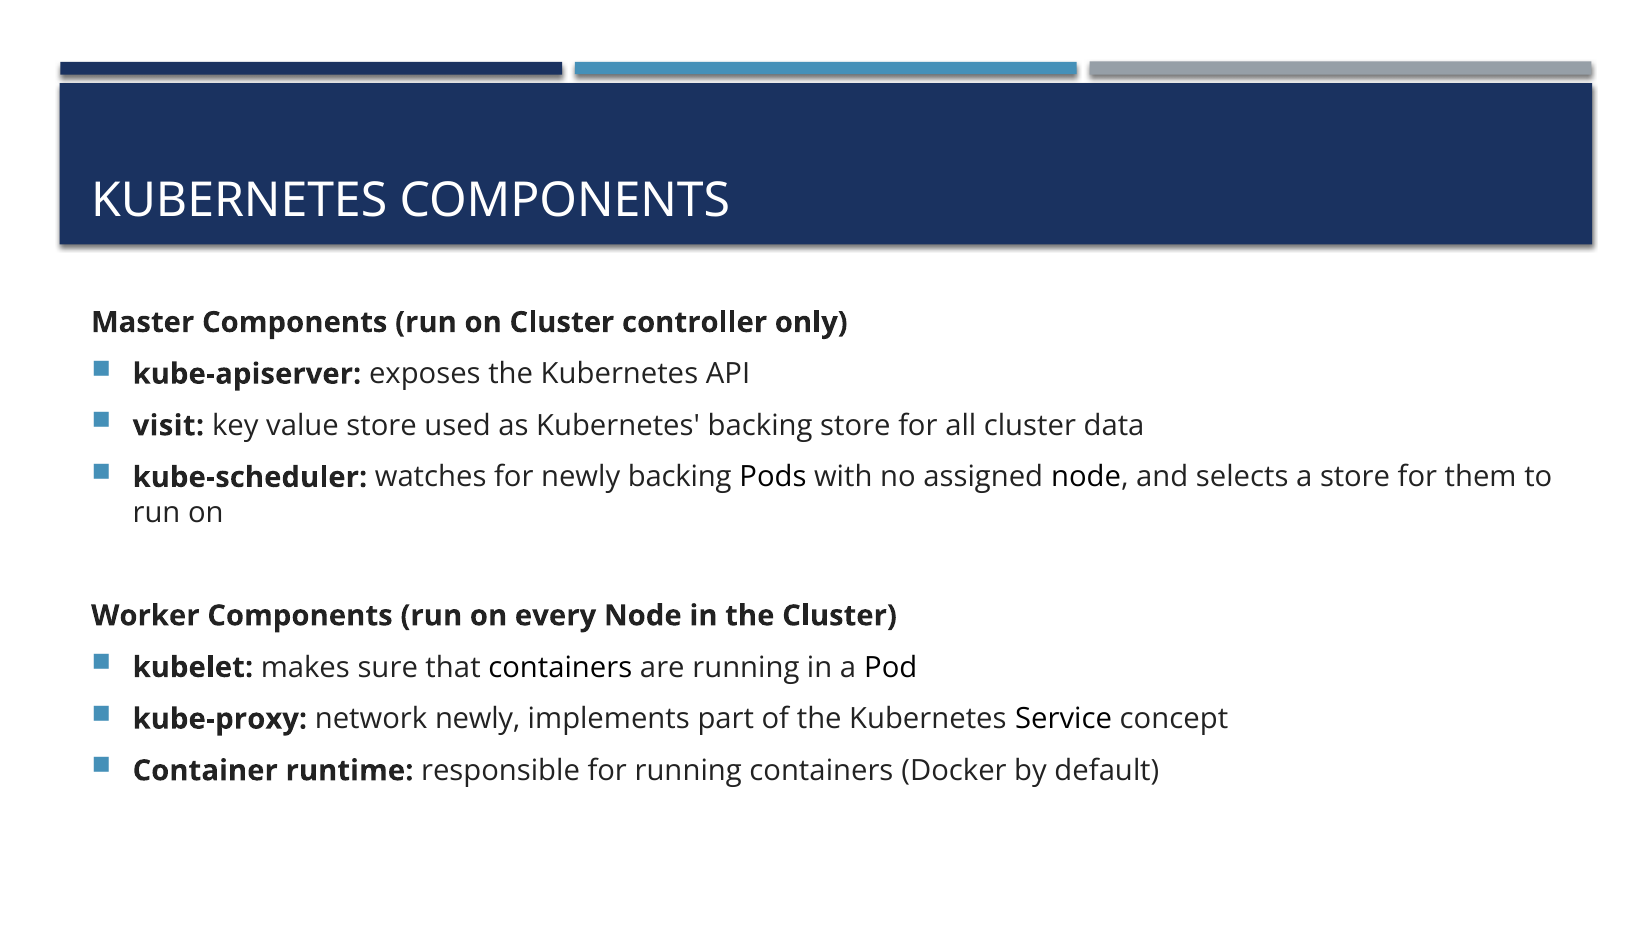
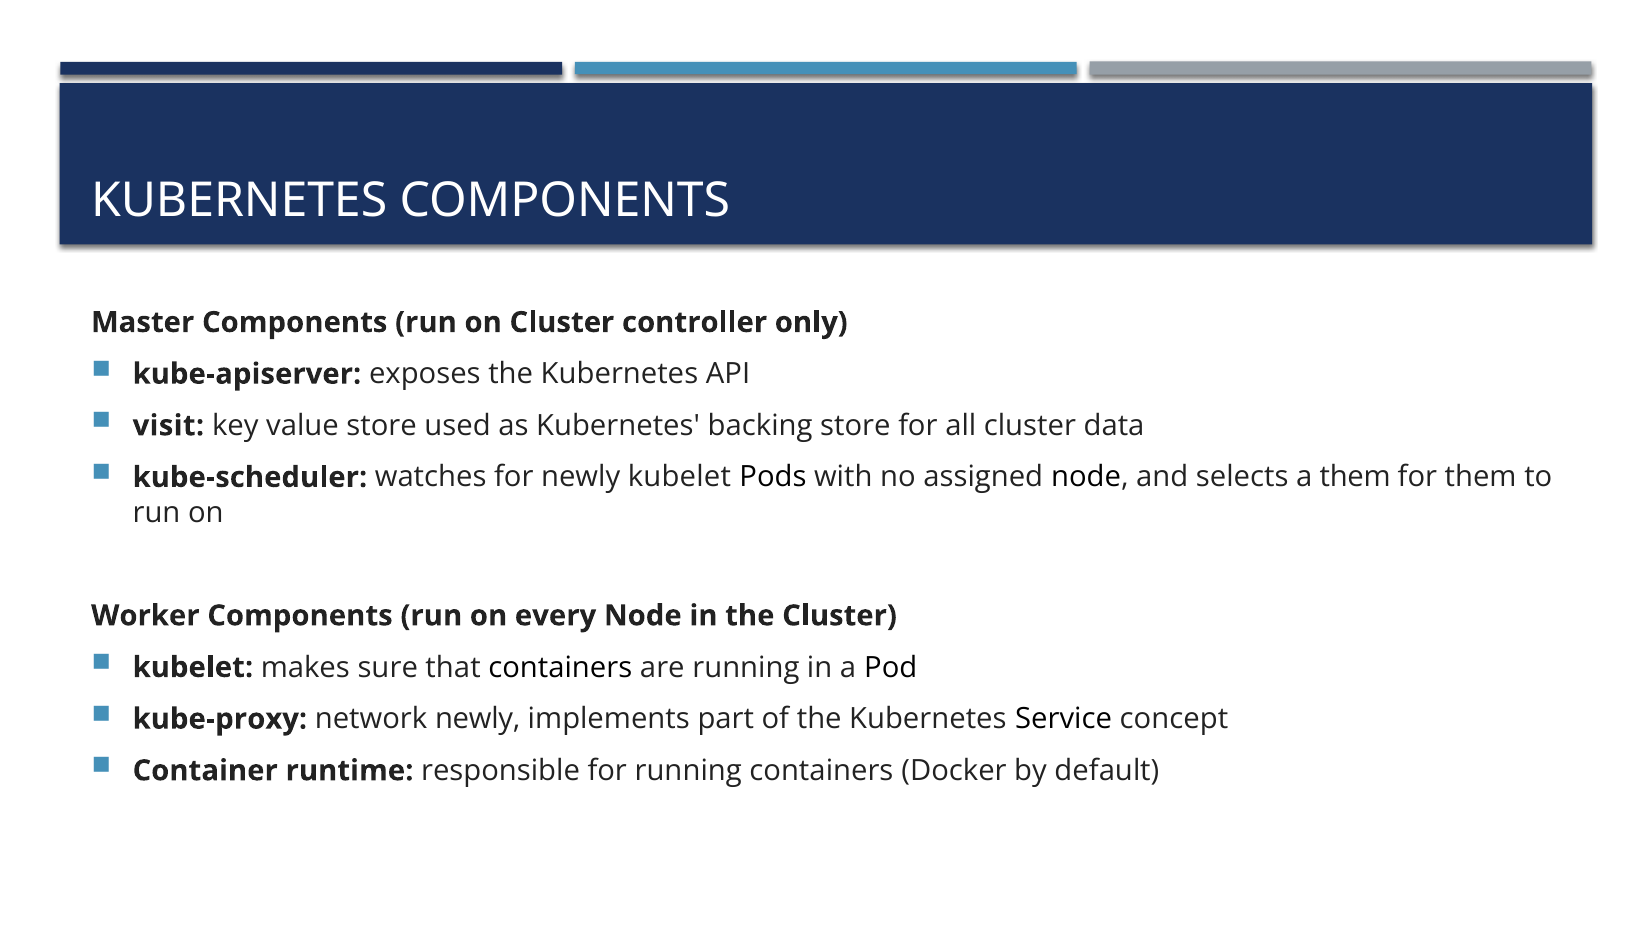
newly backing: backing -> kubelet (679, 477)
a store: store -> them (1355, 477)
